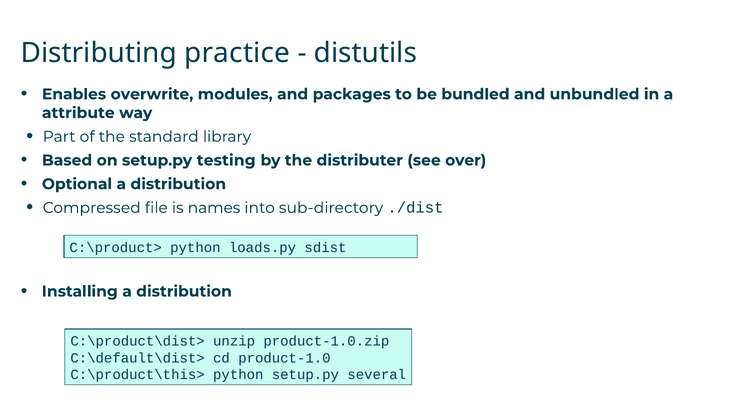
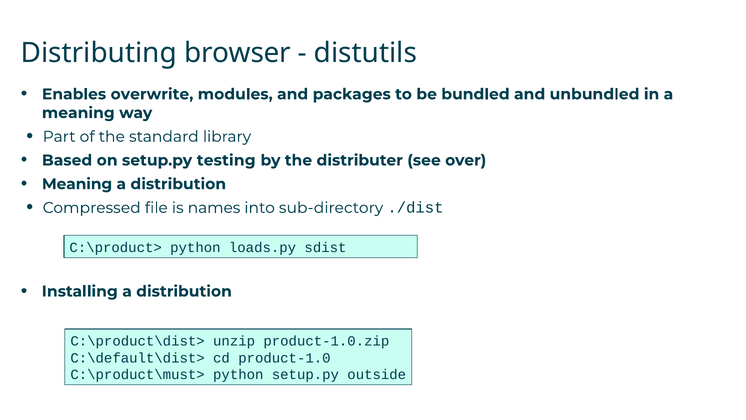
practice: practice -> browser (237, 53)
attribute: attribute -> meaning (78, 113)
Optional: Optional -> Meaning (77, 184)
C:\product\this>: C:\product\this> -> C:\product\must> (138, 374)
several: several -> outside (377, 374)
